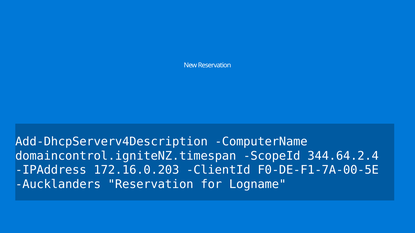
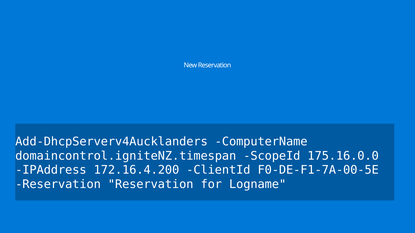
Add-DhcpServerv4Description: Add-DhcpServerv4Description -> Add-DhcpServerv4Aucklanders (112, 142)
344.64.2.4: 344.64.2.4 -> 175.16.0.0 (343, 156)
172.16.0.203: 172.16.0.203 -> 172.16.4.200 (136, 170)
Aucklanders: Aucklanders -> Reservation (58, 185)
